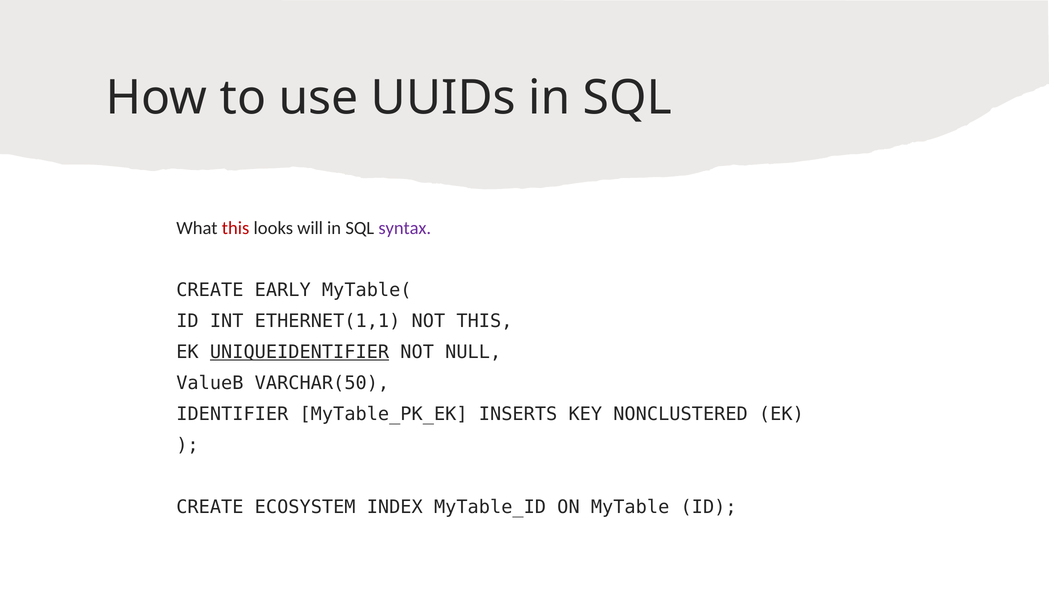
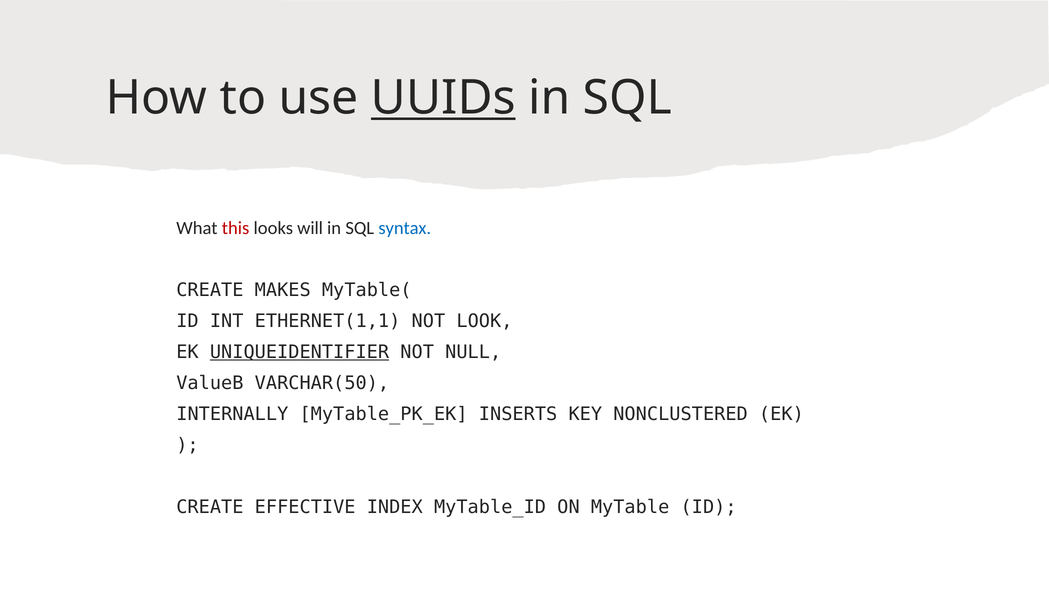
UUIDs underline: none -> present (443, 98)
syntax colour: purple -> blue (405, 228)
EARLY: EARLY -> MAKES (283, 290)
NOT THIS: THIS -> LOOK (484, 321)
IDENTIFIER: IDENTIFIER -> INTERNALLY (232, 414)
ECOSYSTEM: ECOSYSTEM -> EFFECTIVE (305, 507)
